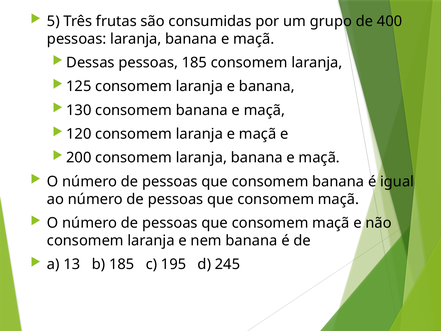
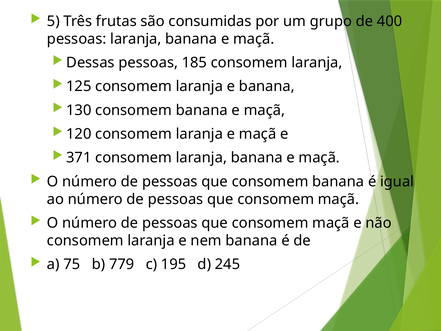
200: 200 -> 371 (79, 158)
13: 13 -> 75 (72, 264)
b 185: 185 -> 779 (122, 264)
